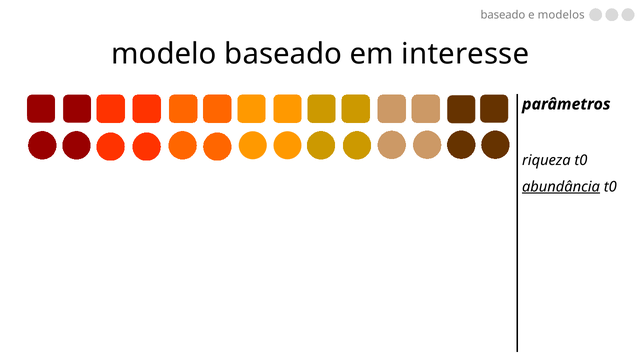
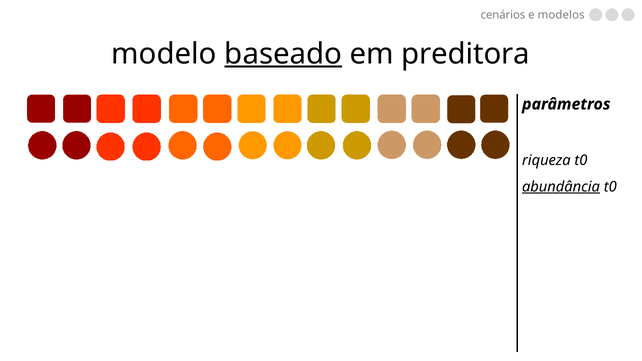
baseado: baseado -> cenários (503, 15)
baseado underline: none -> present (283, 54)
interesse: interesse -> preditora (466, 54)
